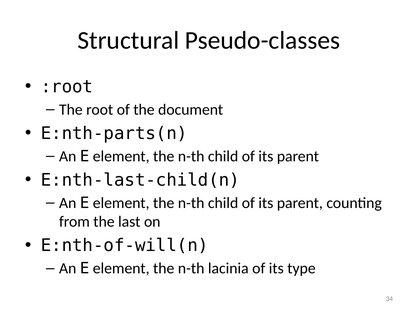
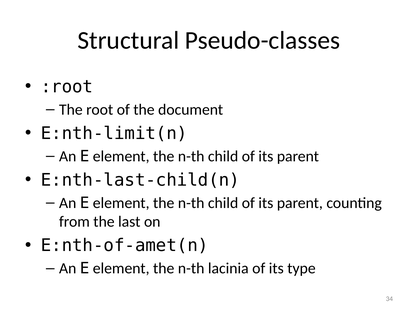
E:nth-parts(n: E:nth-parts(n -> E:nth-limit(n (114, 134)
E:nth-of-will(n: E:nth-of-will(n -> E:nth-of-amet(n (125, 246)
